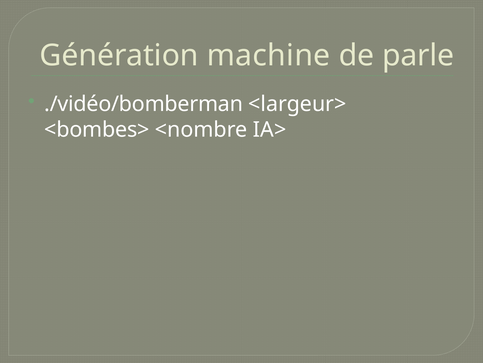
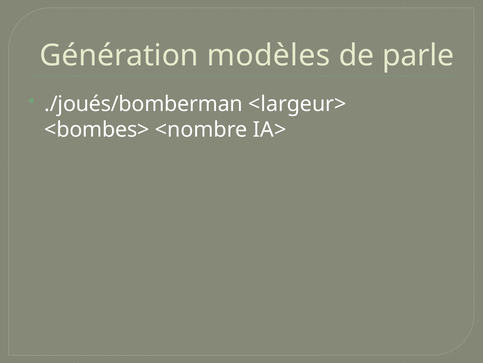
machine: machine -> modèles (269, 55)
./vidéo/bomberman: ./vidéo/bomberman -> ./joués/bomberman (144, 104)
